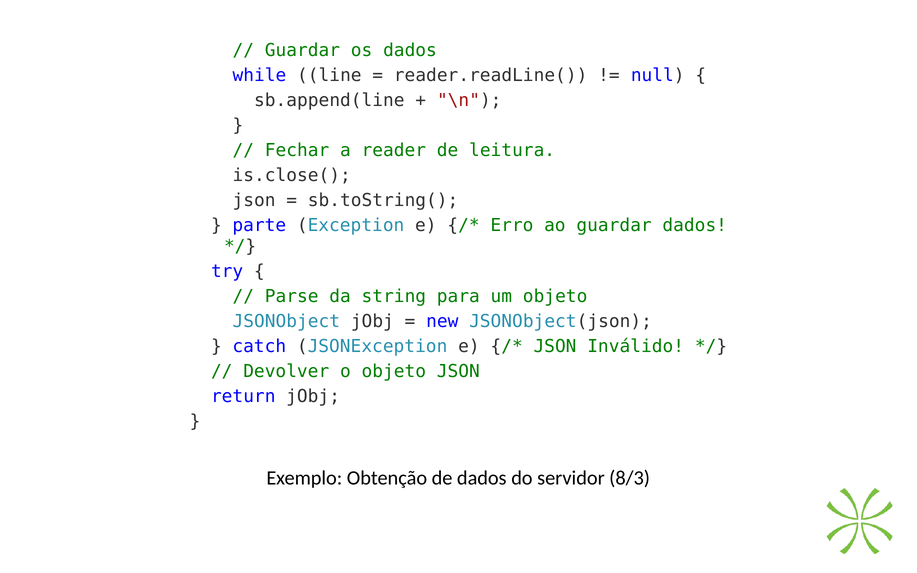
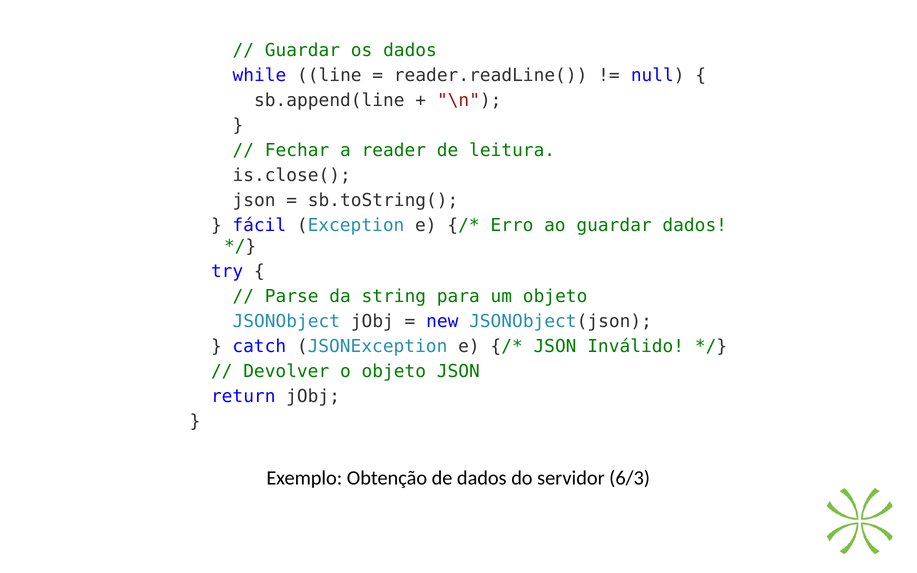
parte: parte -> fácil (259, 225)
8/3: 8/3 -> 6/3 (630, 478)
